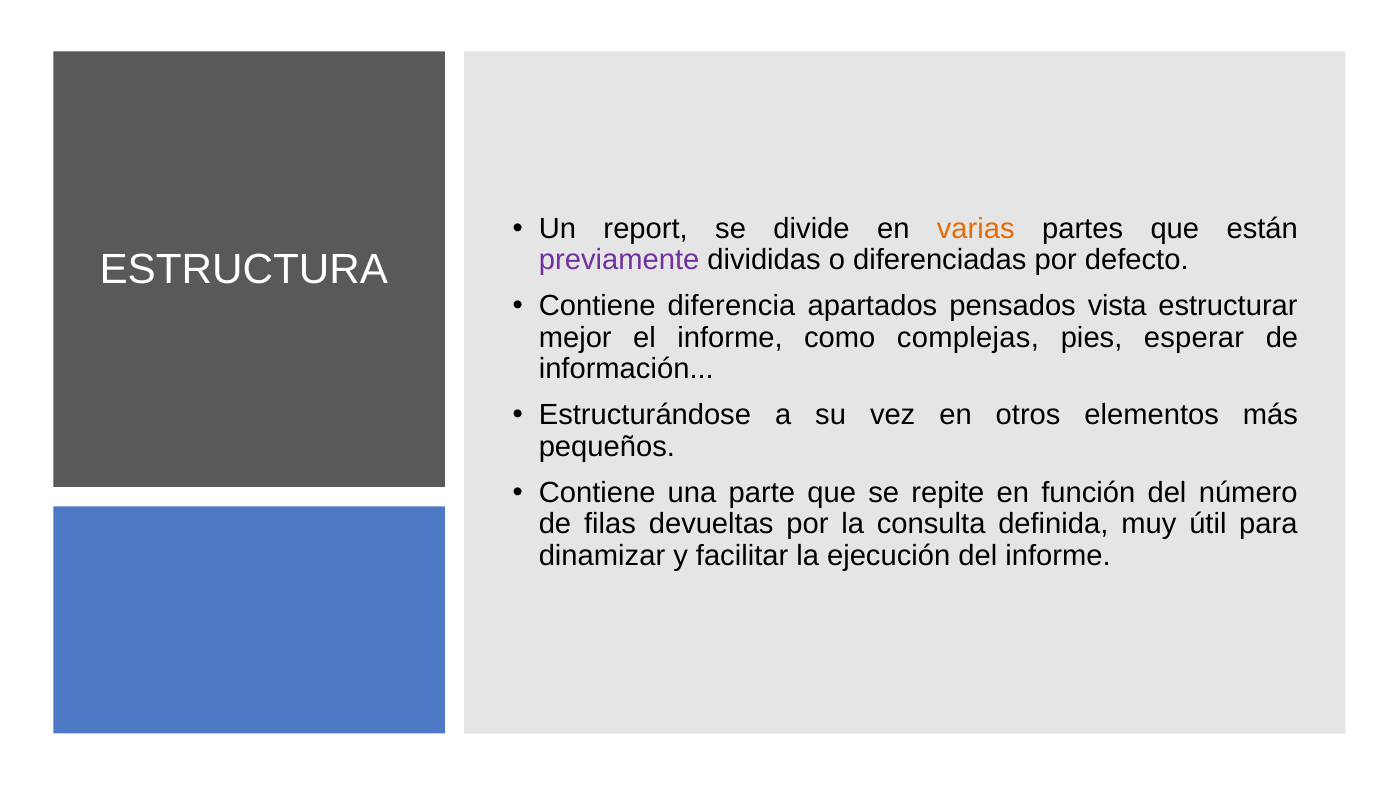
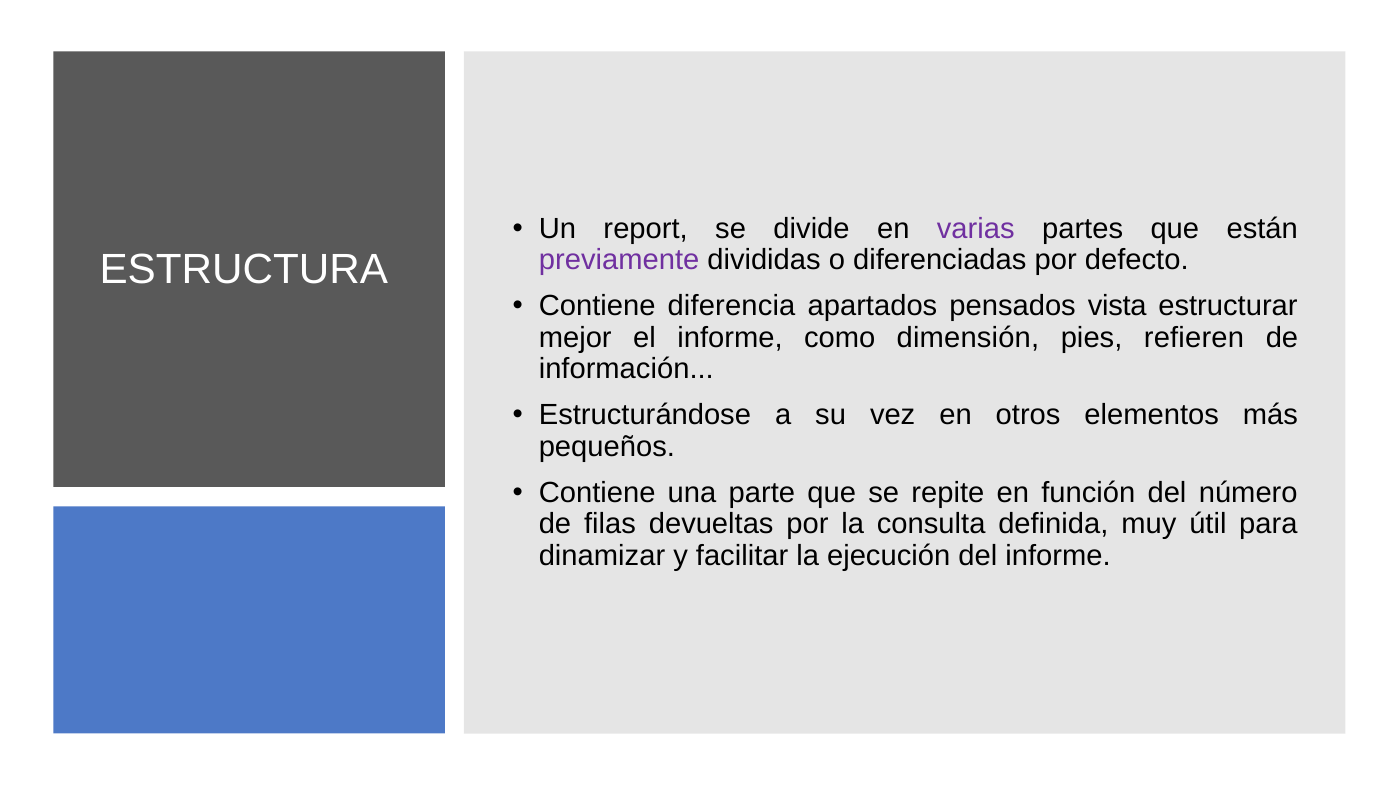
varias colour: orange -> purple (976, 229)
complejas: complejas -> dimensión (968, 338)
esperar: esperar -> refieren (1194, 338)
